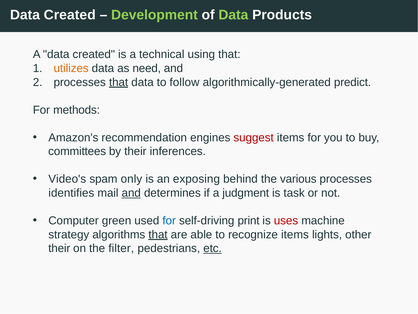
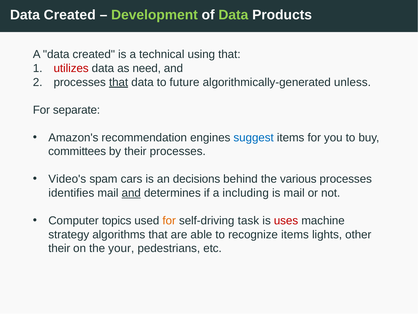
utilizes colour: orange -> red (71, 68)
follow: follow -> future (185, 82)
predict: predict -> unless (352, 82)
methods: methods -> separate (77, 110)
suggest colour: red -> blue (254, 138)
their inferences: inferences -> processes (178, 151)
only: only -> cars (132, 179)
exposing: exposing -> decisions (197, 179)
judgment: judgment -> including (246, 193)
is task: task -> mail (294, 193)
green: green -> topics (117, 221)
for colour: blue -> orange (169, 221)
print: print -> task (248, 221)
that underline: present -> none (158, 234)
filter: filter -> your (121, 248)
etc underline: present -> none (213, 248)
